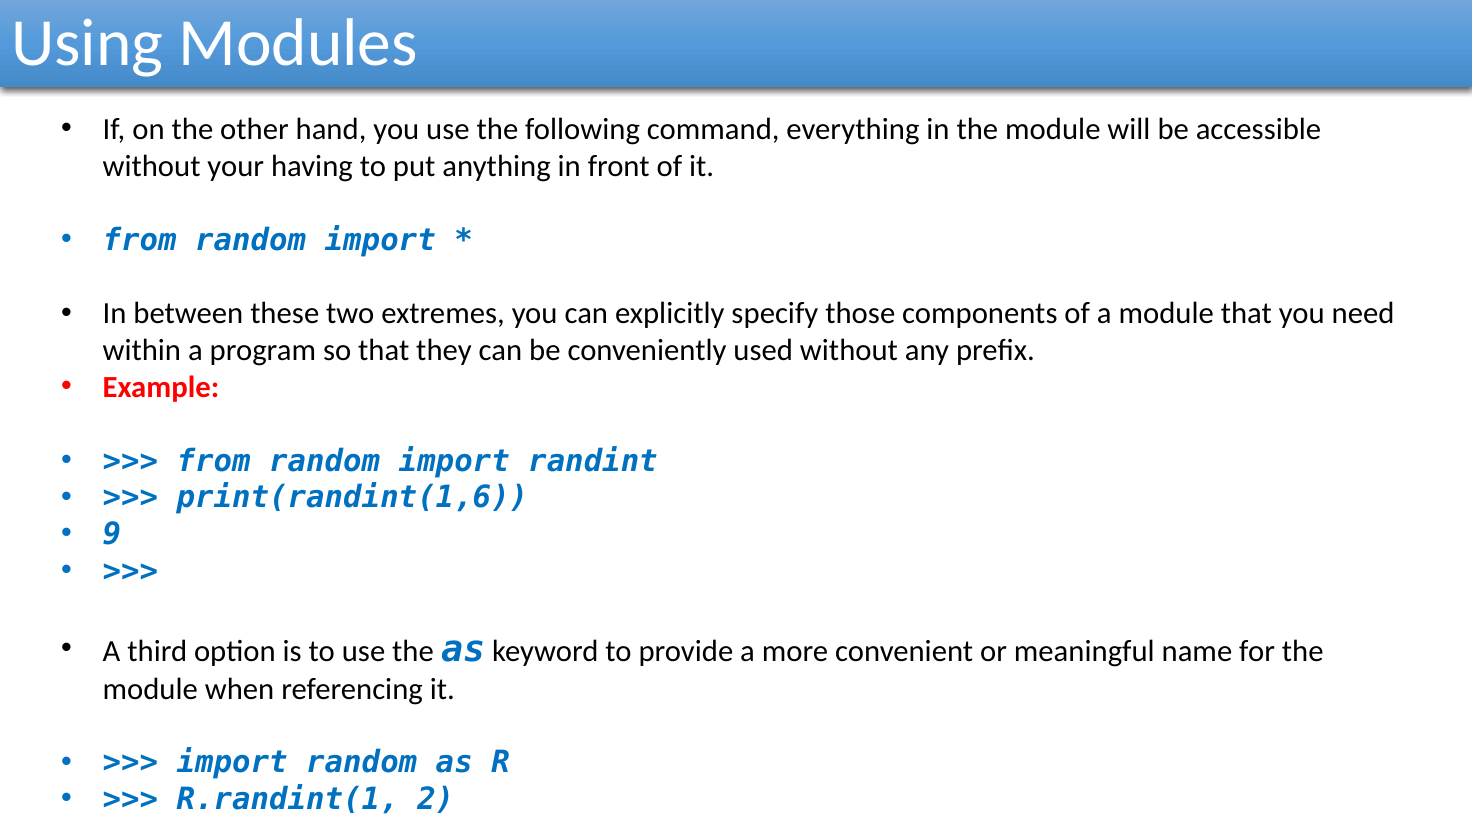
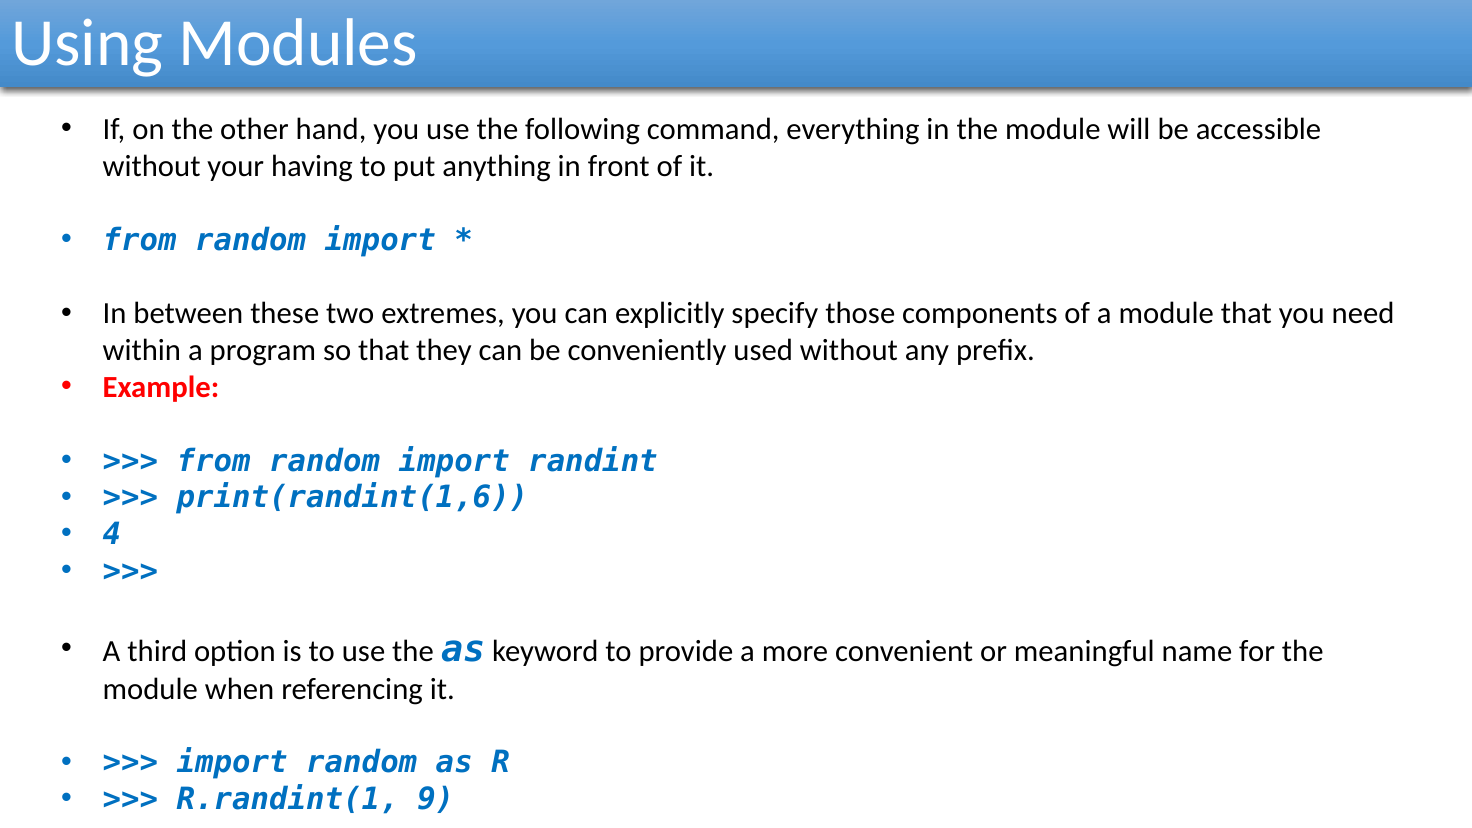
9: 9 -> 4 (112, 535)
2: 2 -> 9 (436, 800)
